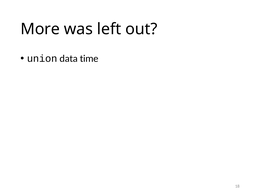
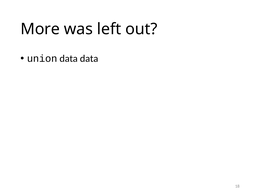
data time: time -> data (89, 59)
